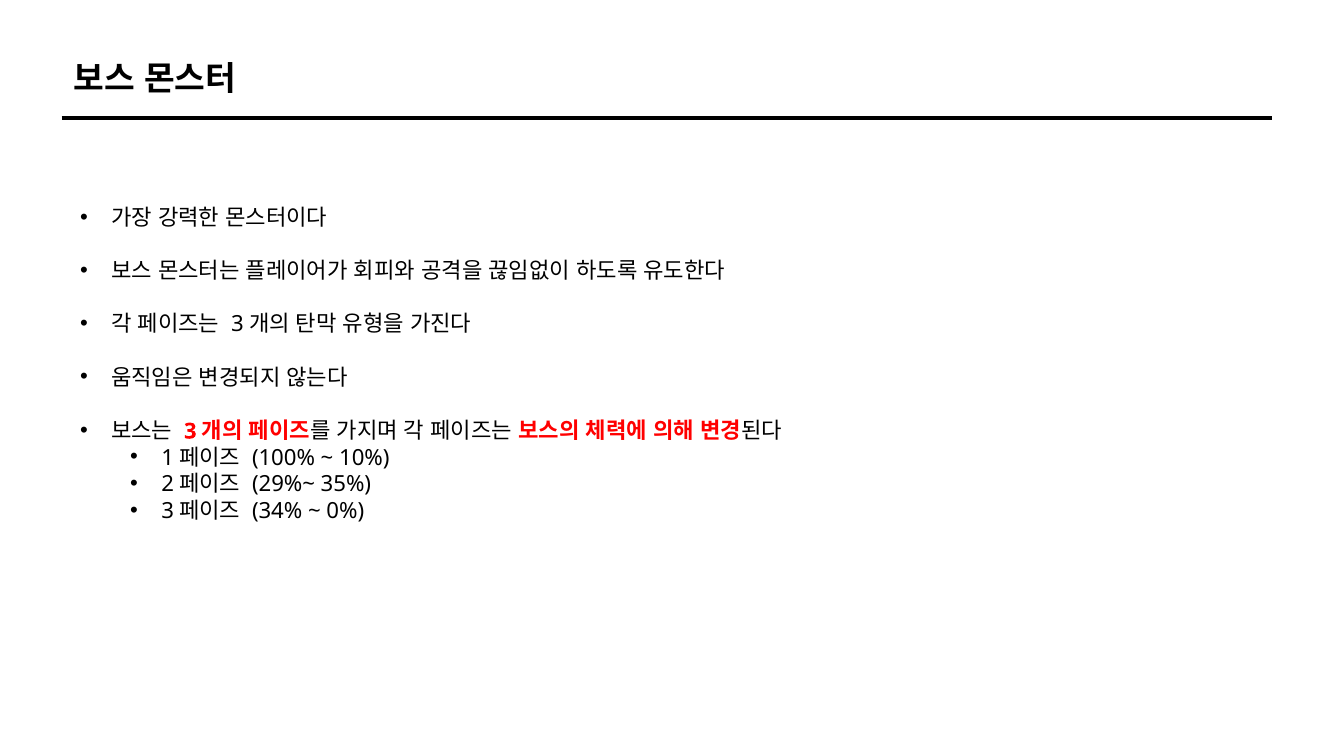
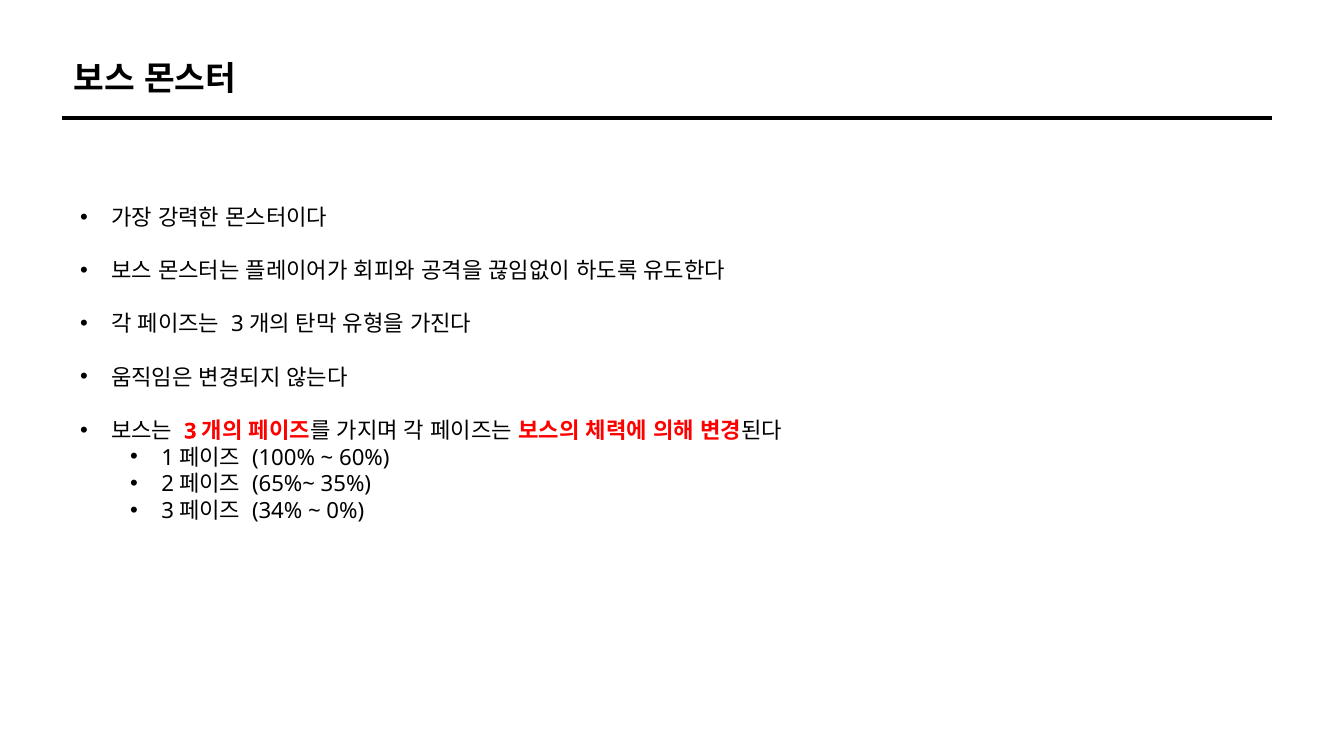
10%: 10% -> 60% (364, 458)
29%~: 29%~ -> 65%~ (284, 485)
